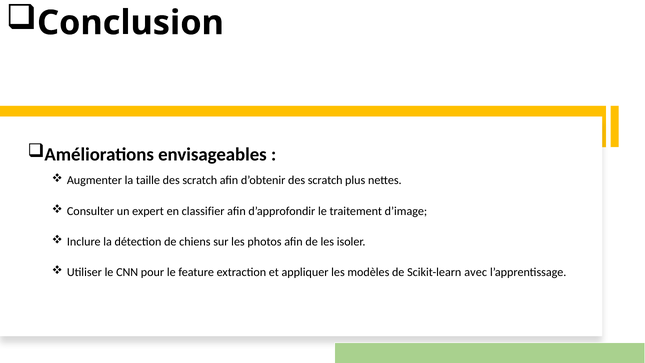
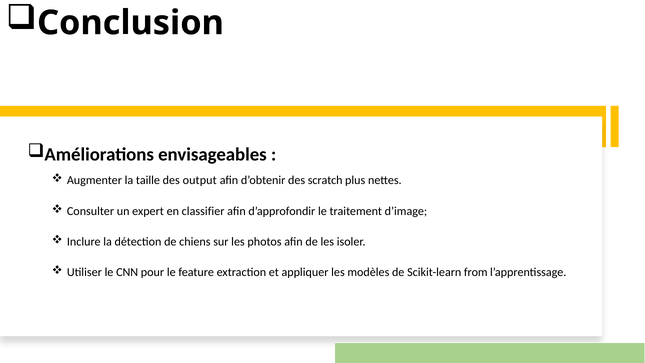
taille des scratch: scratch -> output (200, 180)
avec: avec -> from (476, 272)
